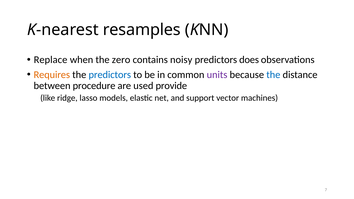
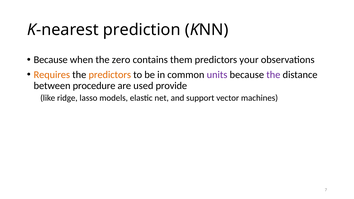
resamples: resamples -> prediction (142, 30)
Replace: Replace -> Because (51, 60)
noisy: noisy -> them (181, 60)
does: does -> your (249, 60)
predictors colour: blue -> orange (110, 75)
the colour: blue -> purple (273, 75)
